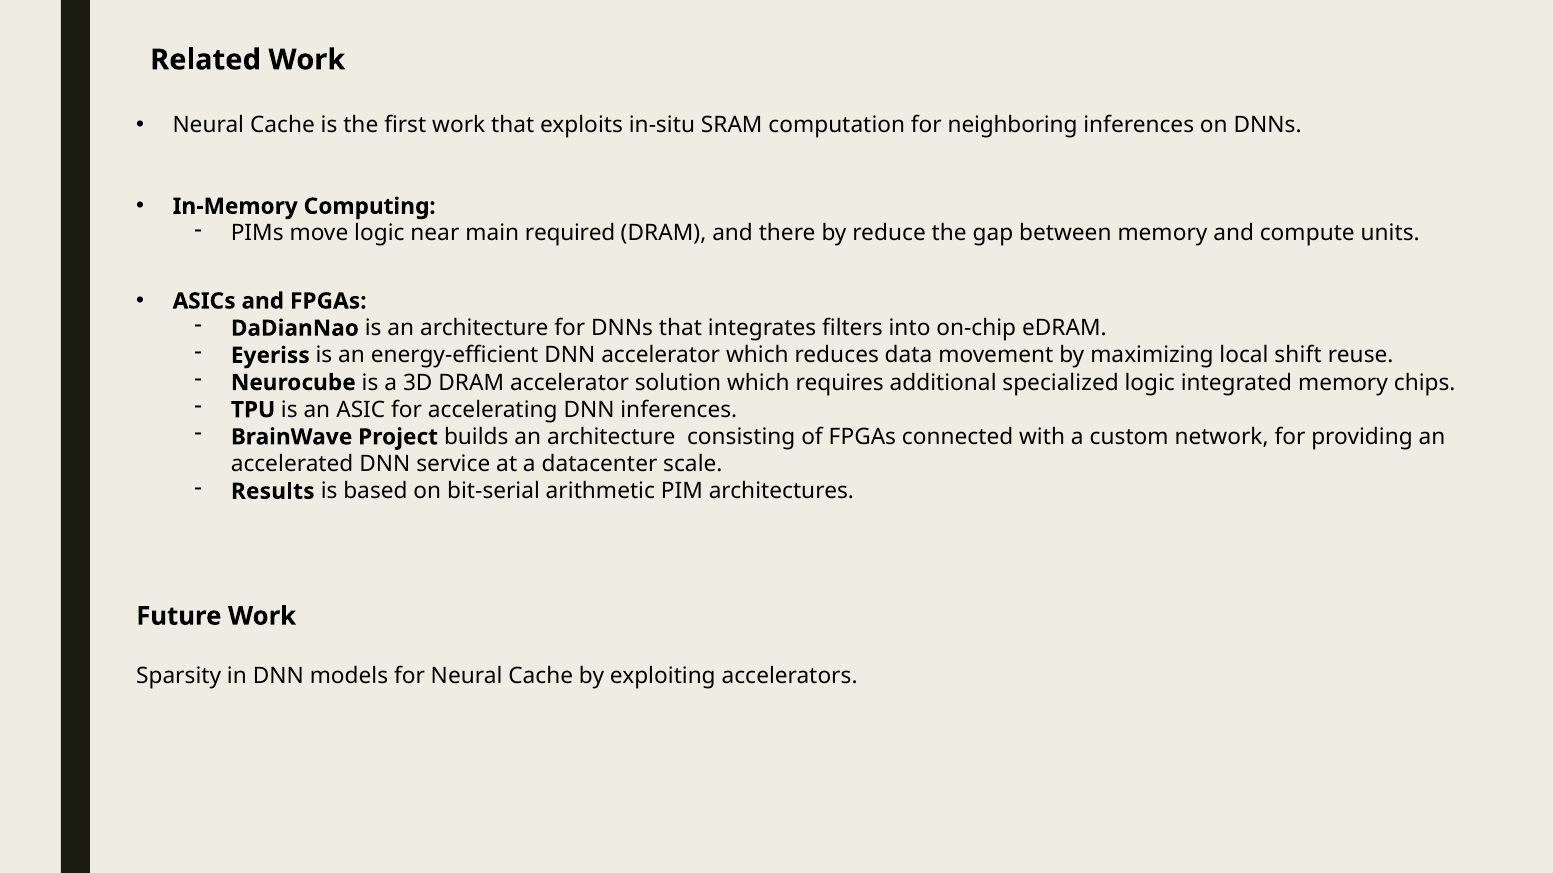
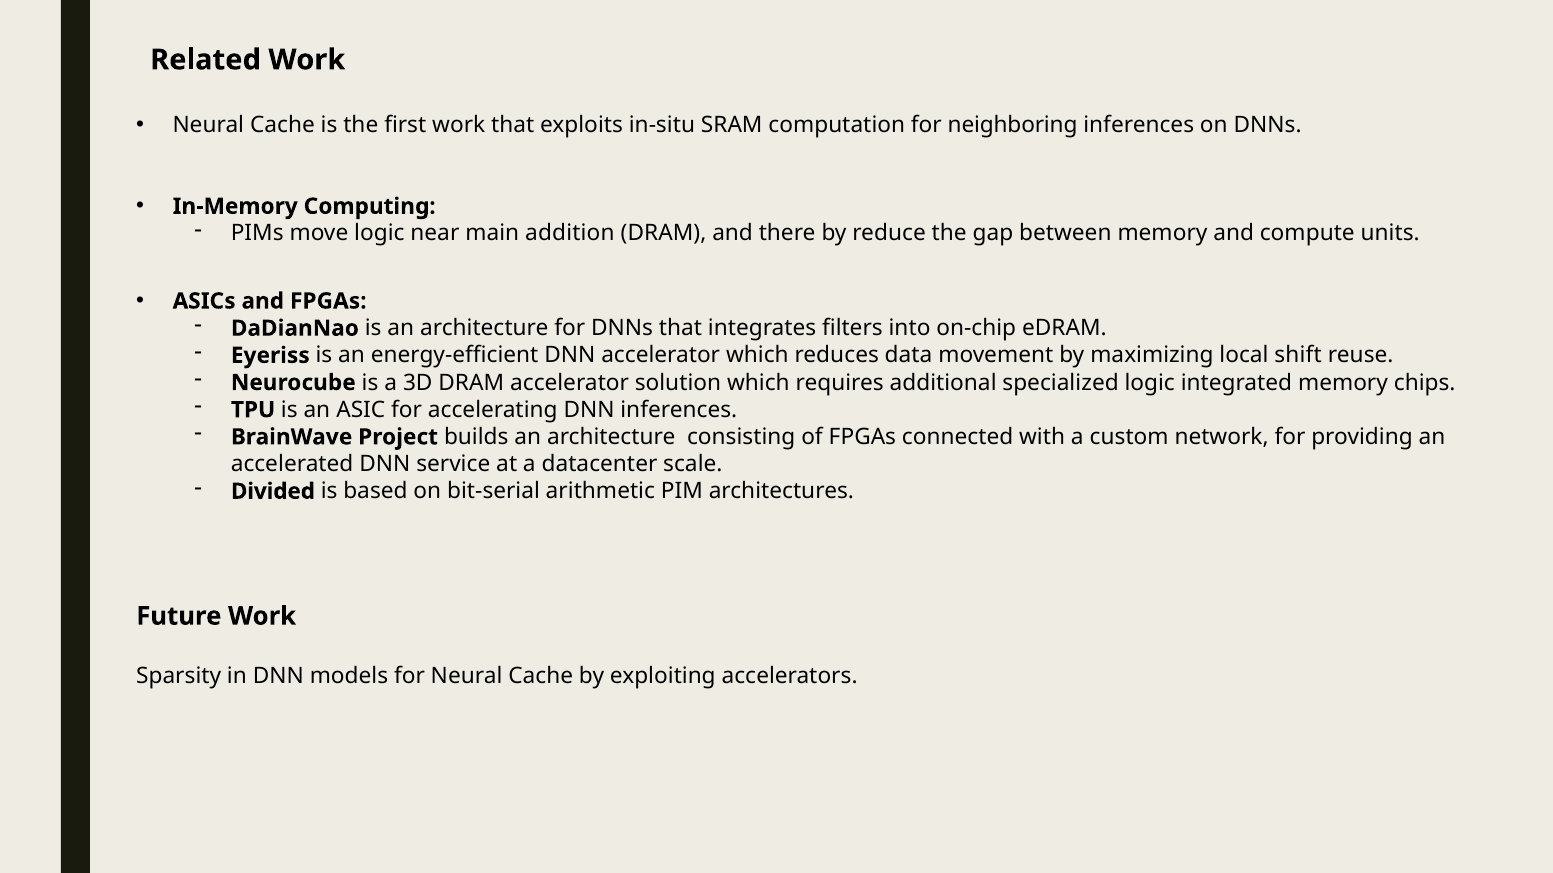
required: required -> addition (570, 234)
Results: Results -> Divided (273, 492)
